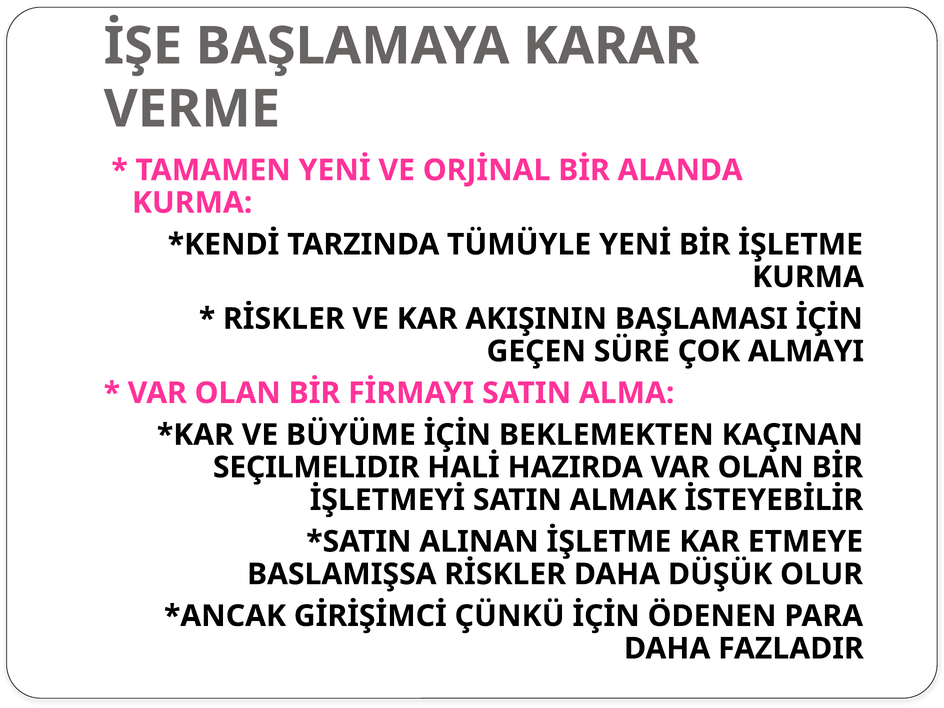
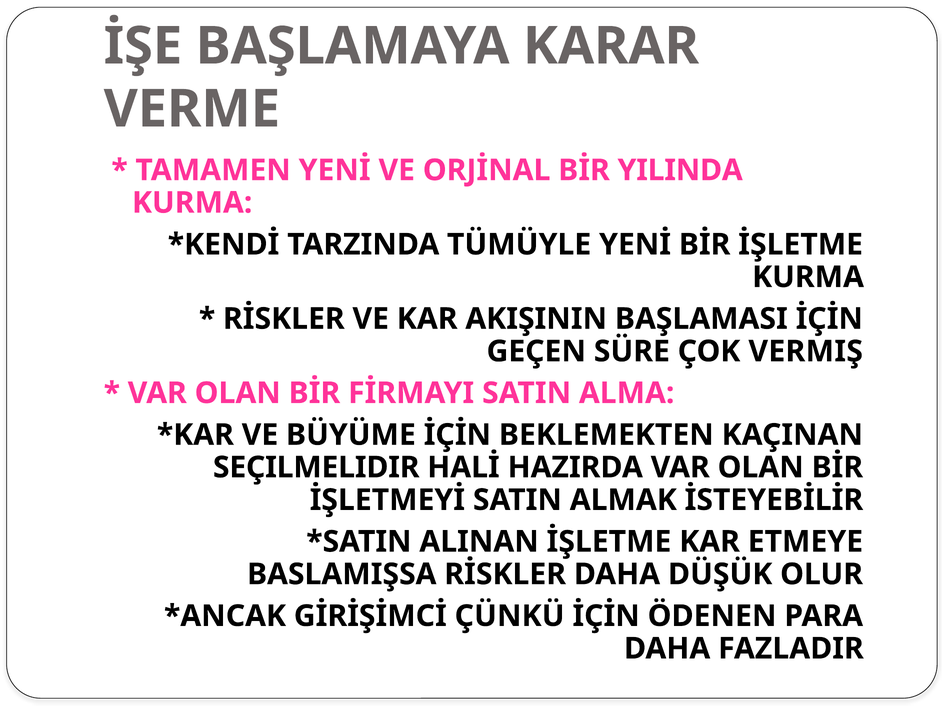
ALANDA: ALANDA -> YILINDA (680, 170)
ALMAYI: ALMAYI -> VERMIŞ (806, 351)
